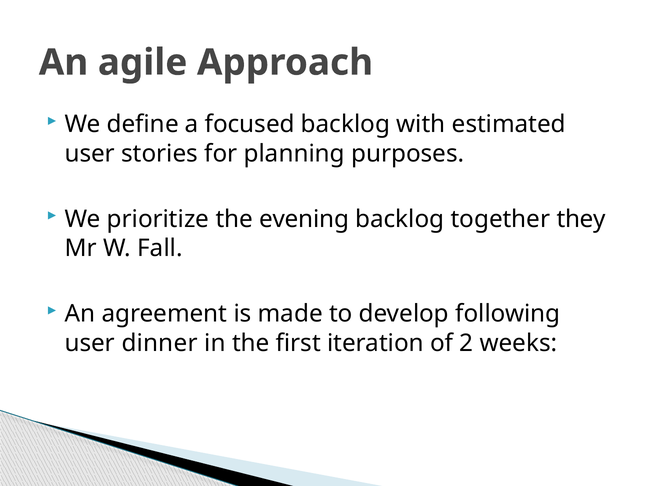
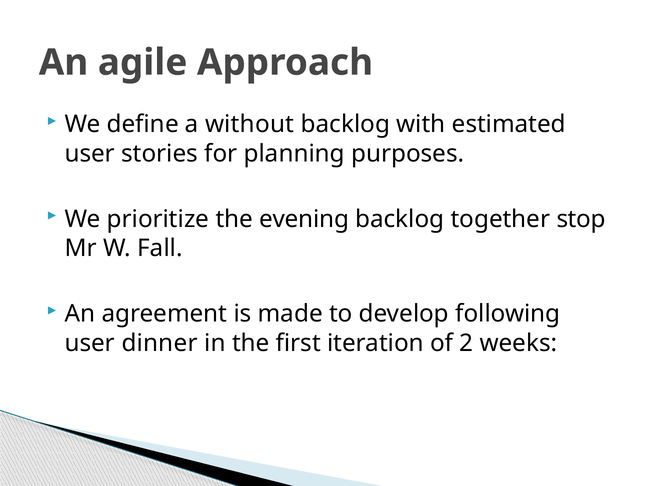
focused: focused -> without (250, 124)
they: they -> stop (581, 219)
